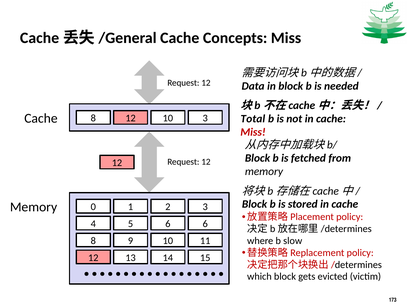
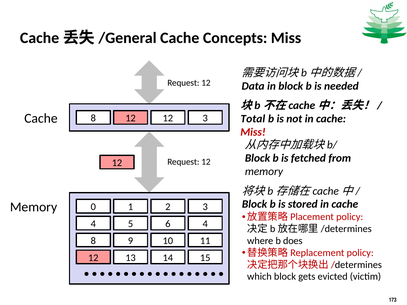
10: 10 -> 12 (168, 118)
6 6: 6 -> 4 (205, 224)
slow: slow -> does (293, 241)
